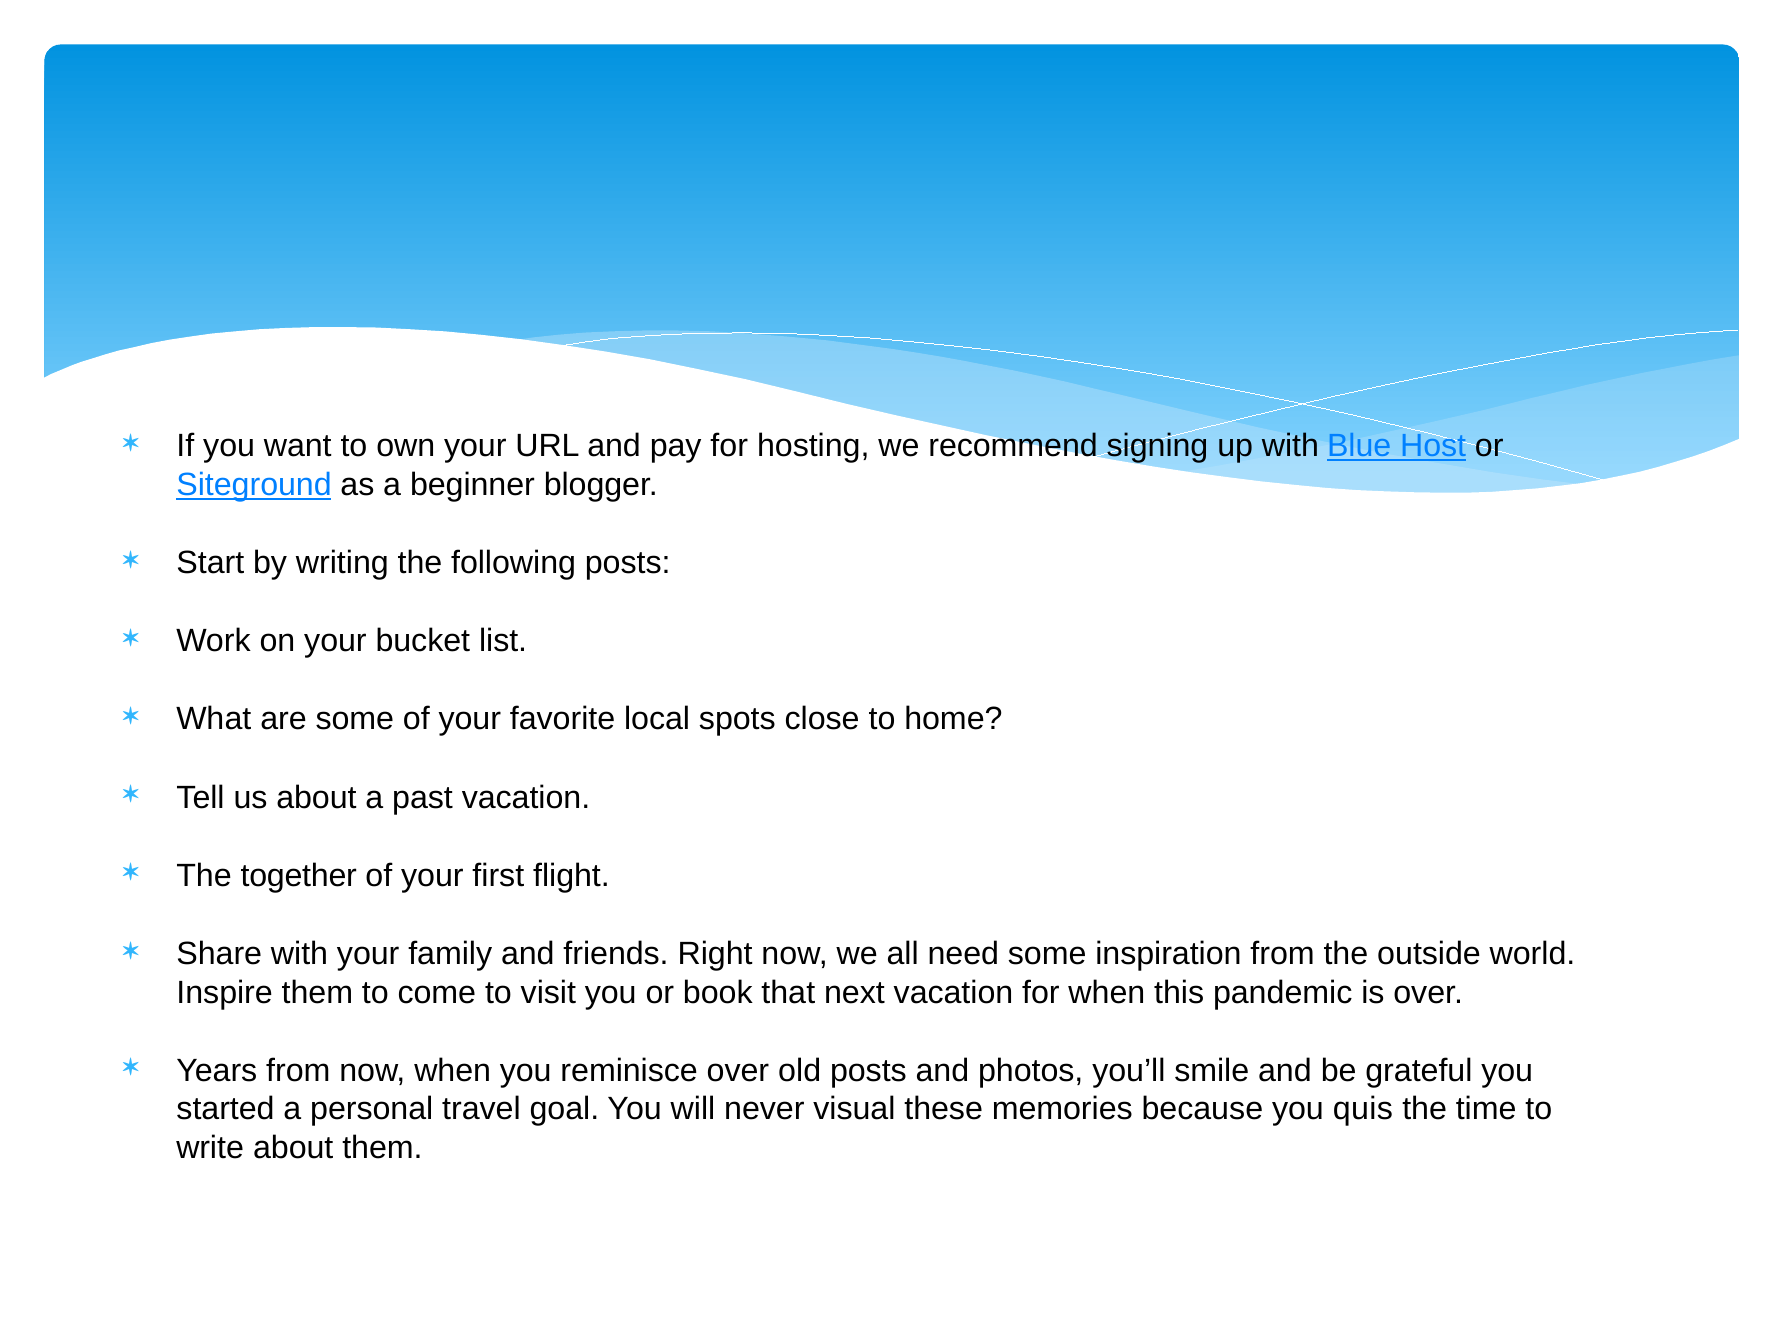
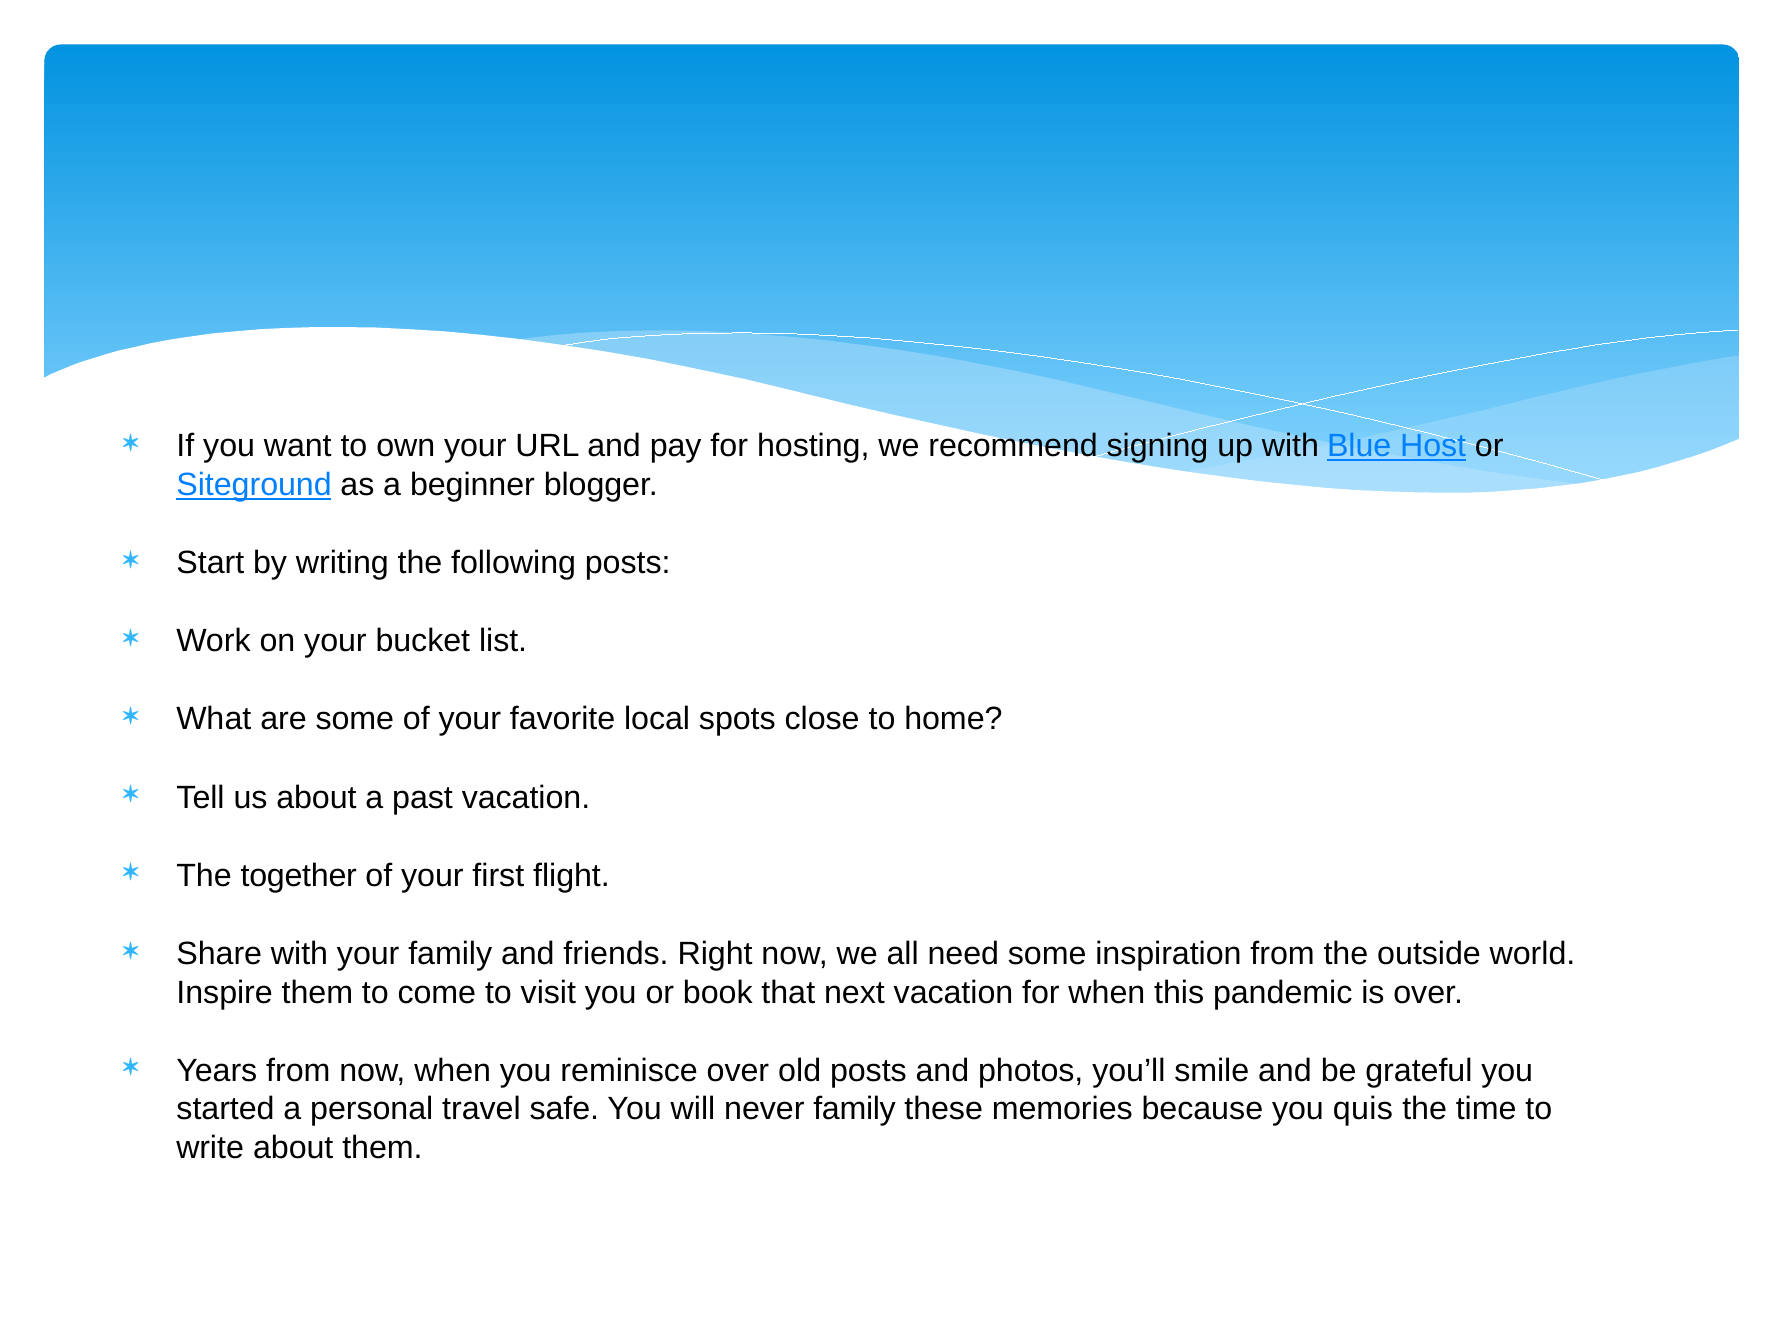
goal: goal -> safe (564, 1110)
never visual: visual -> family (855, 1110)
